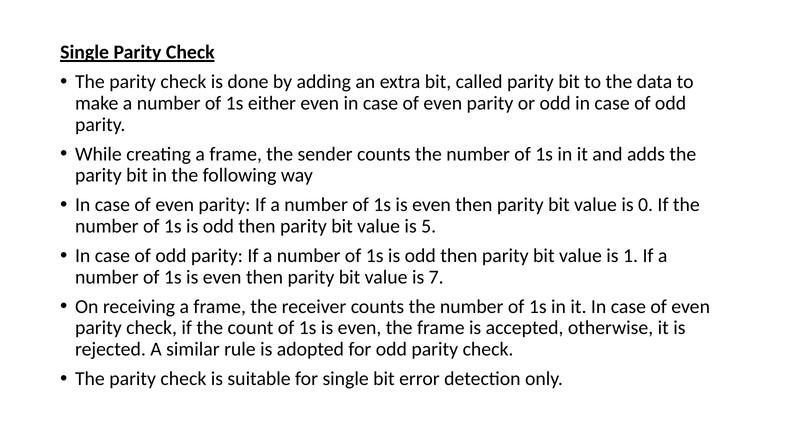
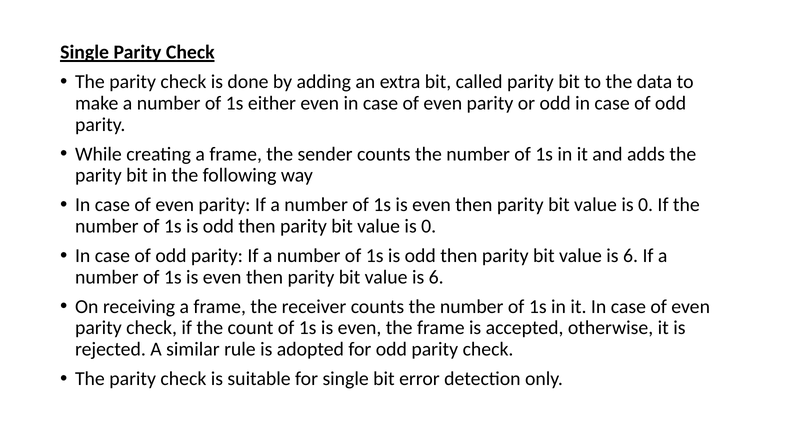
5: 5 -> 0 (429, 226)
1: 1 -> 6 (631, 256)
7: 7 -> 6 (436, 277)
